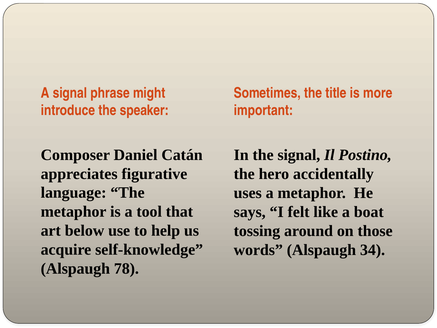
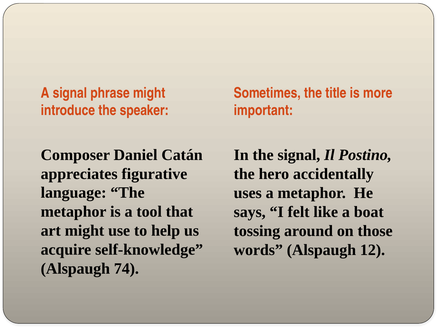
art below: below -> might (85, 230)
34: 34 -> 12 (373, 250)
78: 78 -> 74 (126, 268)
